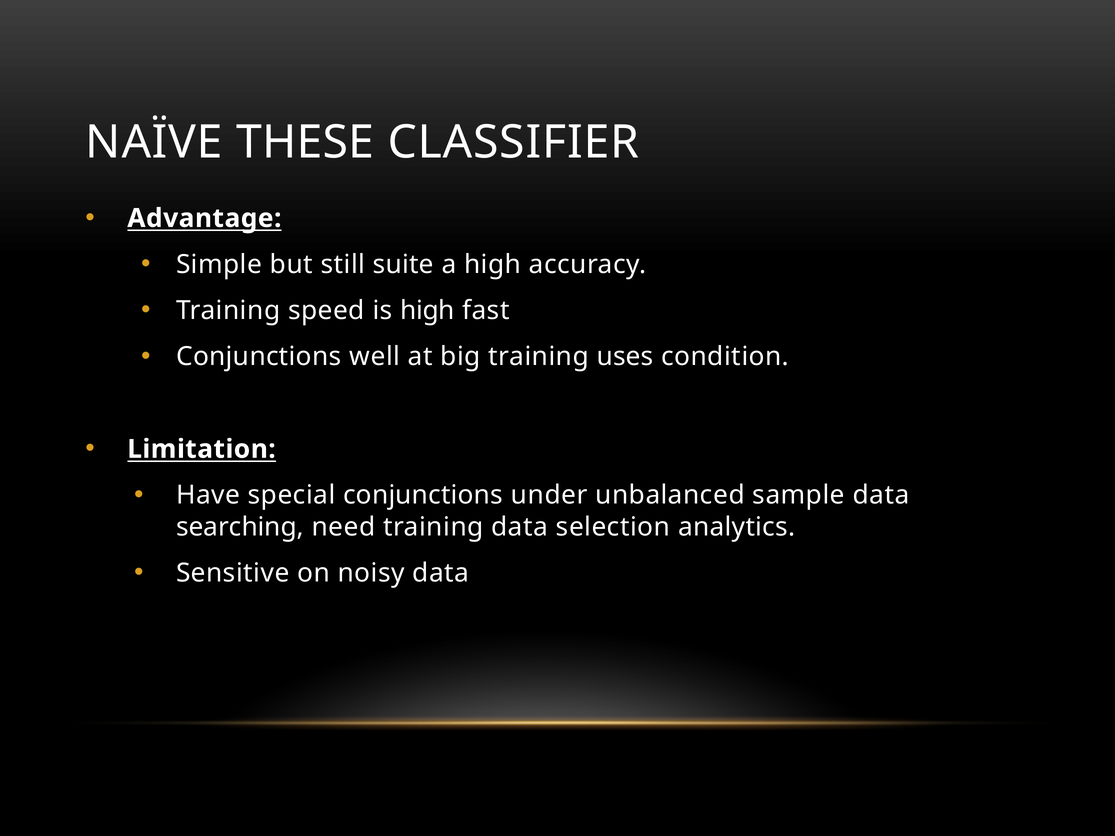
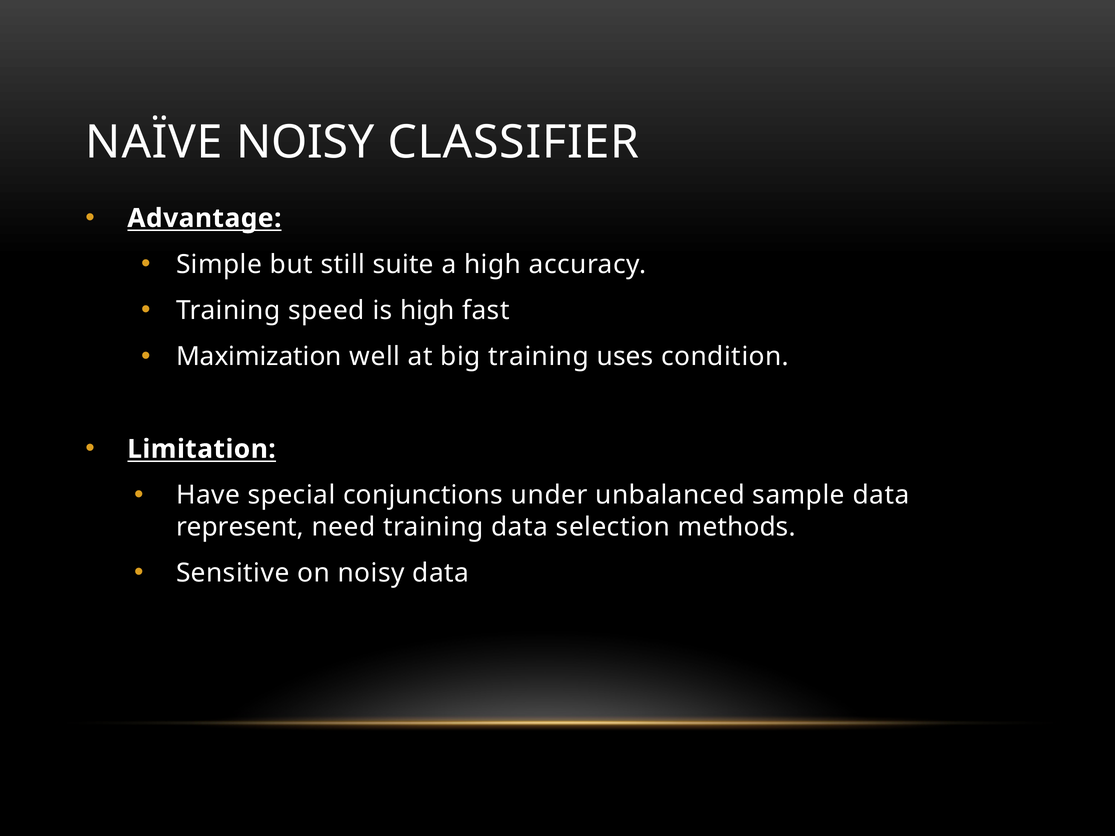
NAÏVE THESE: THESE -> NOISY (305, 143)
Conjunctions: Conjunctions -> Maximization (259, 357)
searching: searching -> represent (240, 527)
analytics: analytics -> methods (737, 527)
